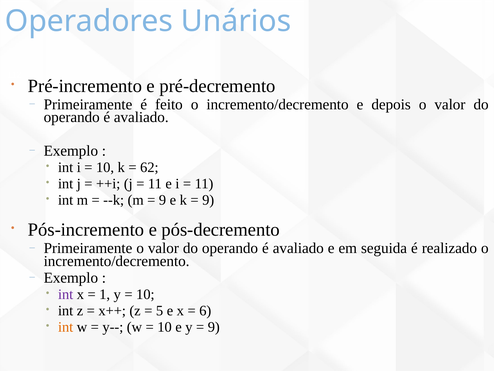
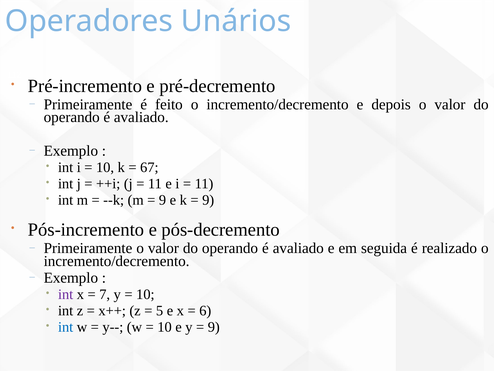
62: 62 -> 67 (149, 167)
1: 1 -> 7 (105, 294)
int colour: orange -> blue (66, 326)
